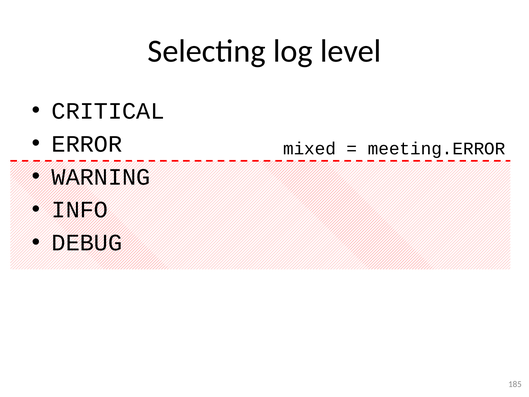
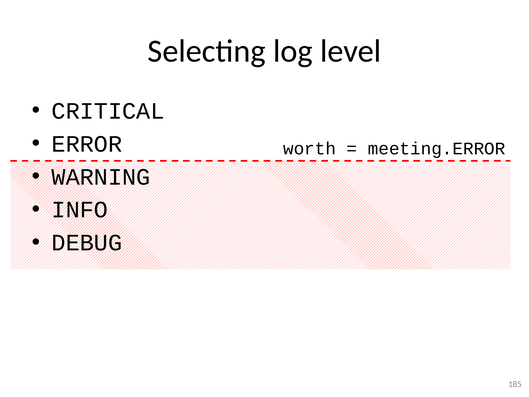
mixed: mixed -> worth (310, 149)
